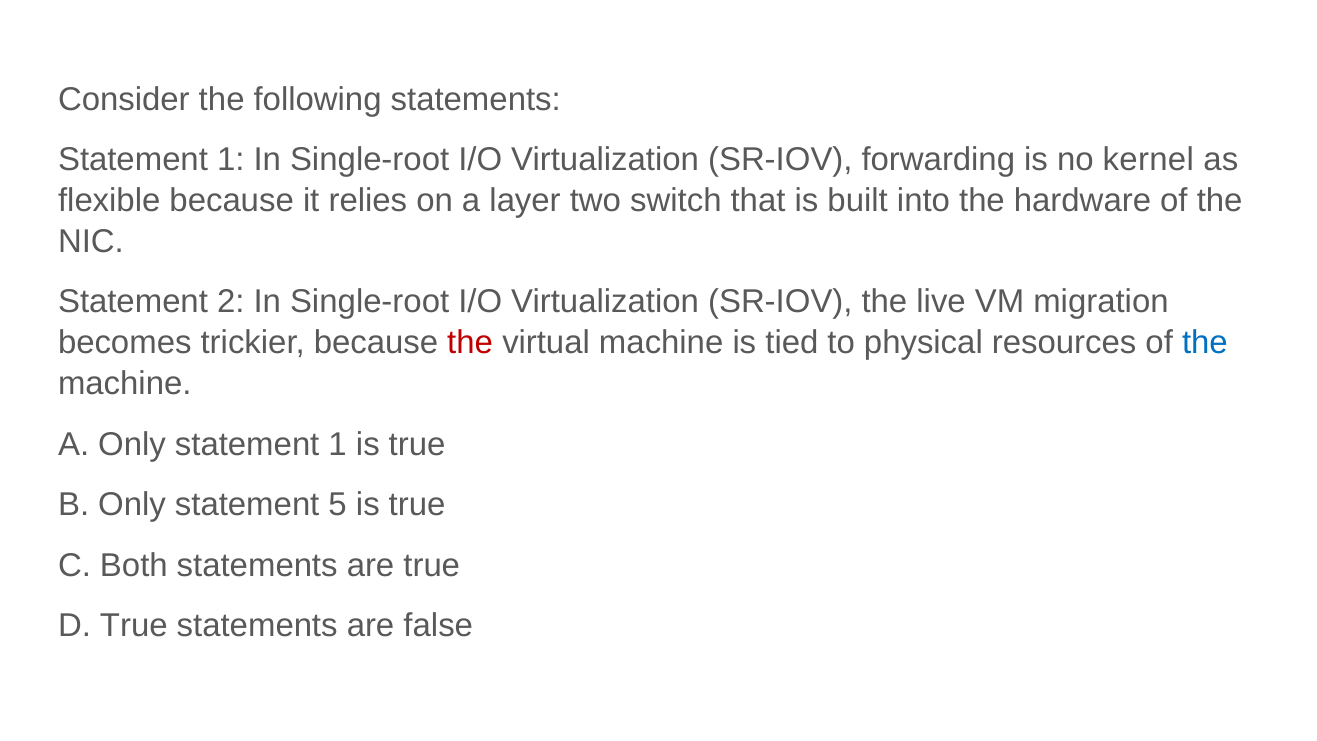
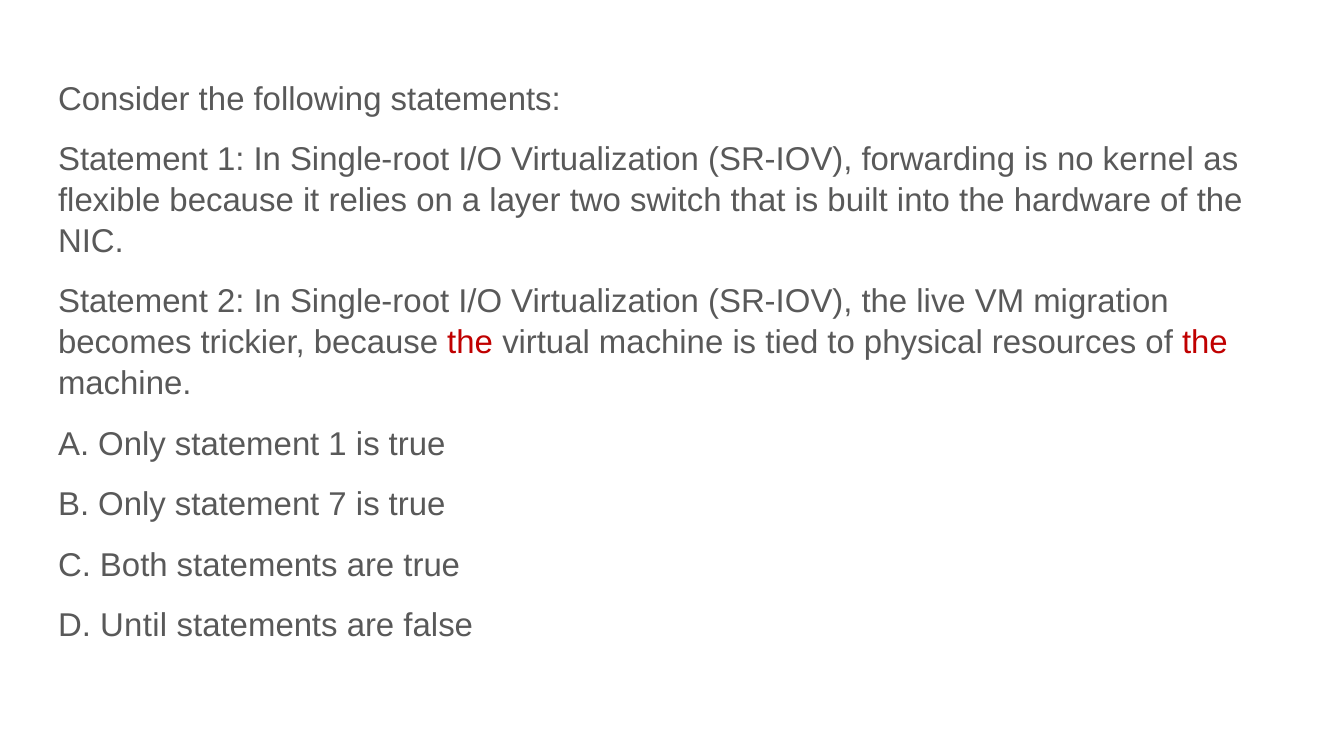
the colour: blue -> red (1205, 343)
5: 5 -> 7 (338, 505)
D True: True -> Until (134, 626)
